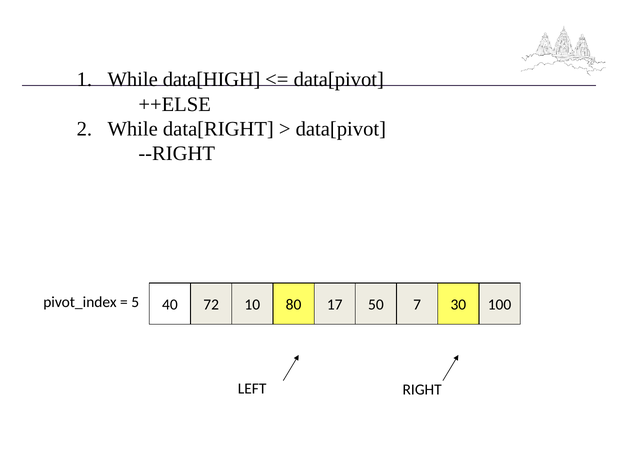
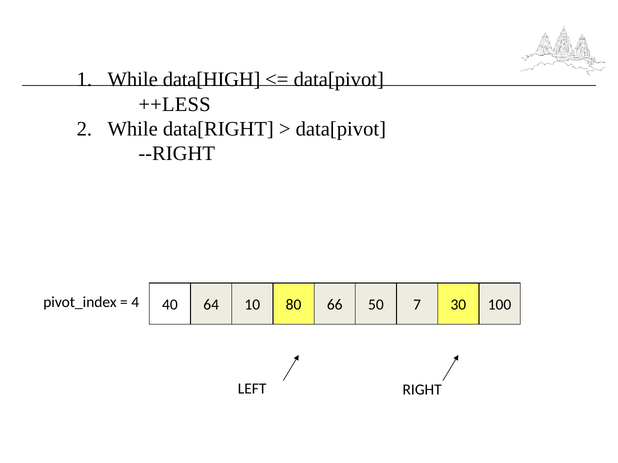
++ELSE: ++ELSE -> ++LESS (175, 104)
5: 5 -> 4 (135, 303)
72: 72 -> 64 (211, 305)
17: 17 -> 66 (335, 305)
